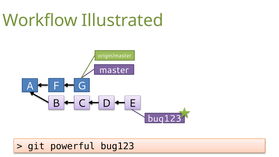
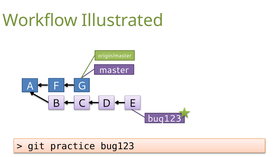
powerful: powerful -> practice (73, 146)
